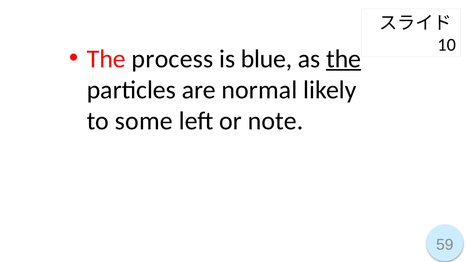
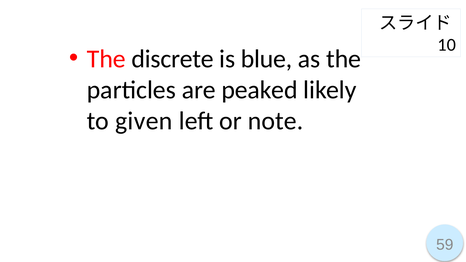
process: process -> discrete (173, 59)
the underline: present -> none (344, 59)
normal: normal -> peaked (260, 90)
some: some -> given (144, 121)
